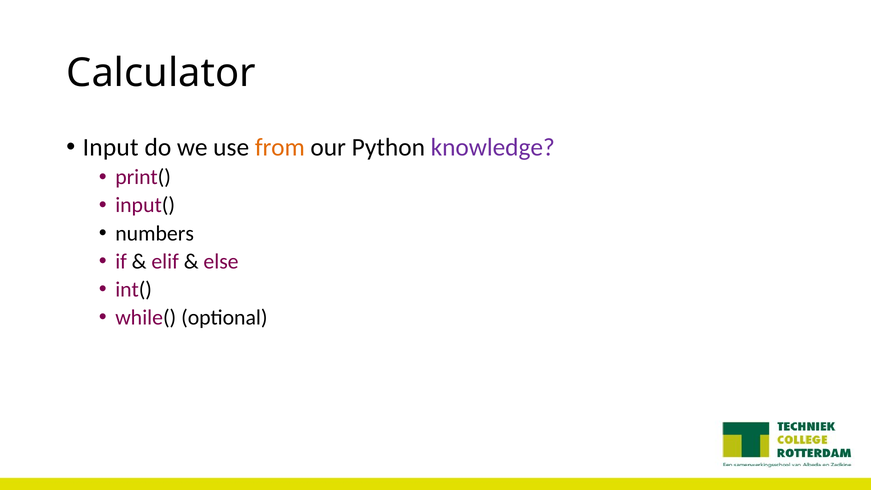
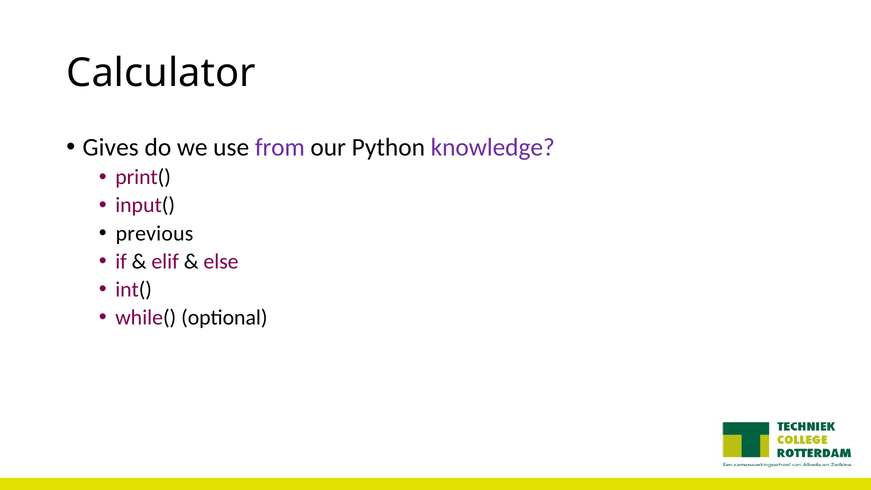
Input: Input -> Gives (111, 147)
from colour: orange -> purple (280, 147)
numbers: numbers -> previous (155, 233)
